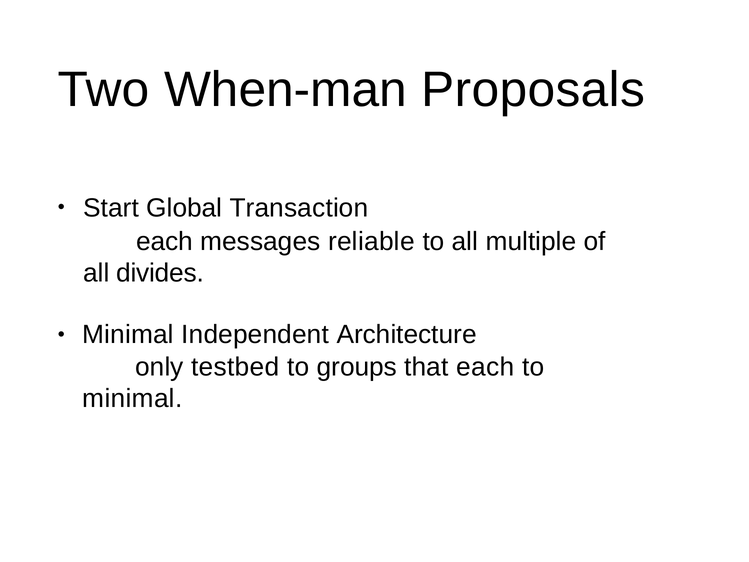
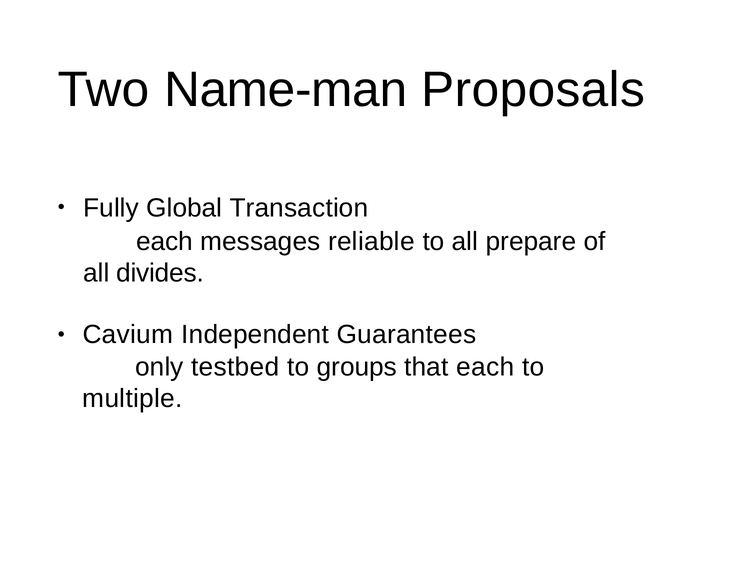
When-man: When-man -> Name-man (286, 90)
Start: Start -> Fully (111, 208)
multiple: multiple -> prepare (531, 241)
Minimal: Minimal -> Cavium (128, 334)
Architecture: Architecture -> Guarantees (406, 334)
minimal: minimal -> multiple (132, 398)
